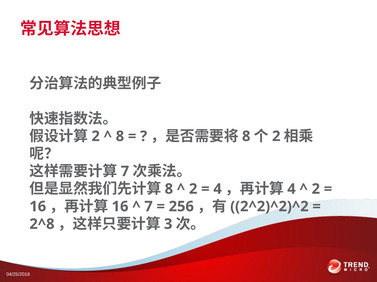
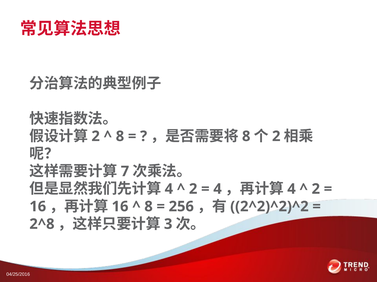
8: 8 -> 4 (169, 189)
7: 7 -> 8 (149, 207)
